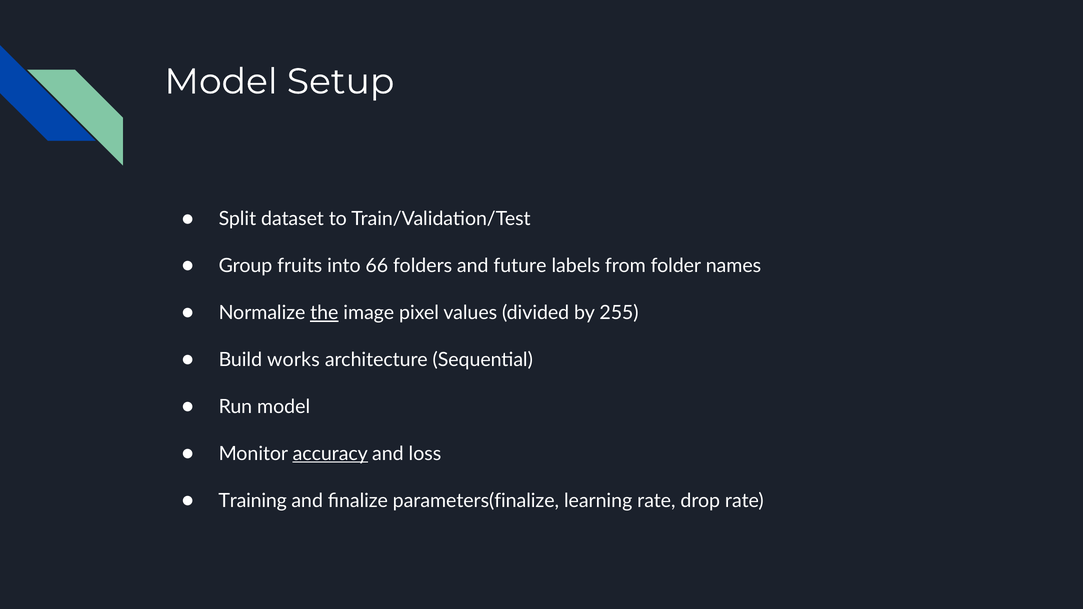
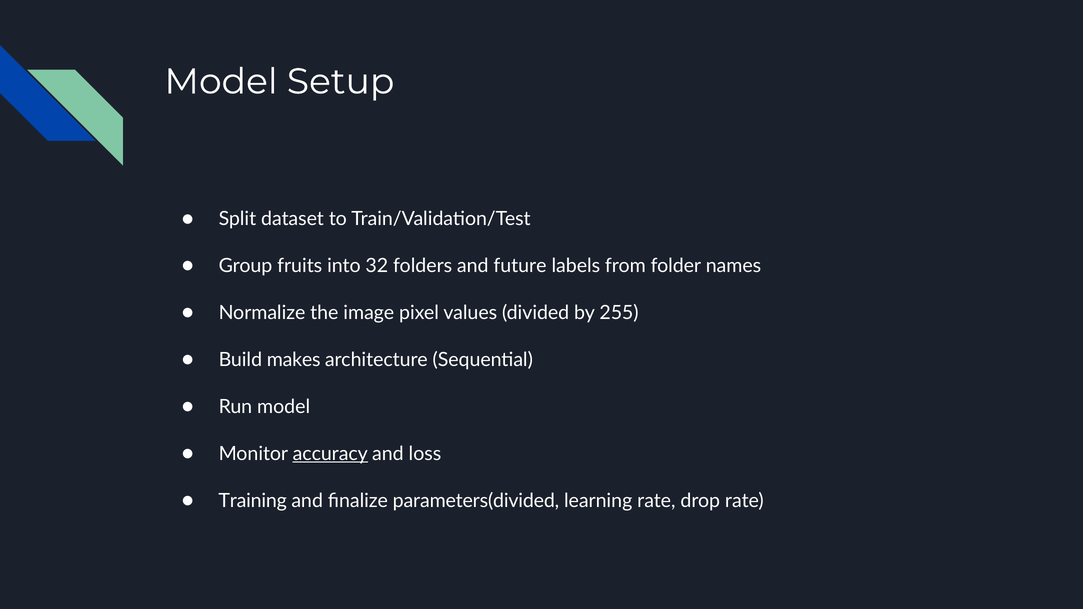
66: 66 -> 32 (377, 266)
the underline: present -> none (324, 313)
works: works -> makes (294, 360)
parameters(finalize: parameters(finalize -> parameters(divided (476, 501)
